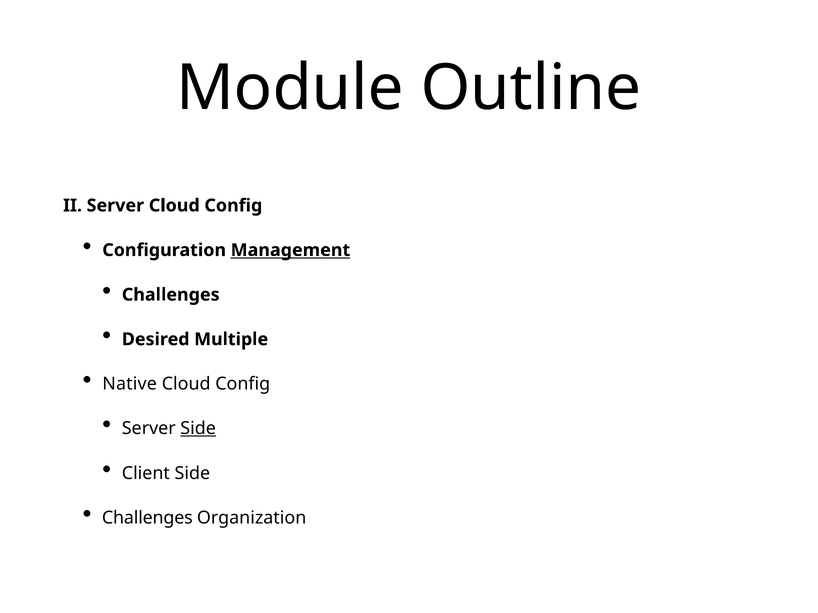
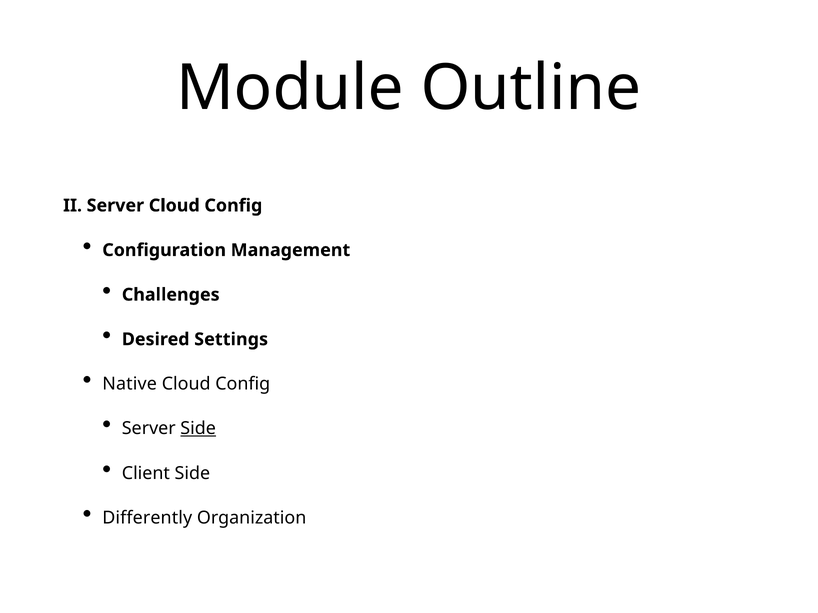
Management underline: present -> none (290, 250)
Multiple: Multiple -> Settings (231, 340)
Challenges: Challenges -> Differently (147, 518)
